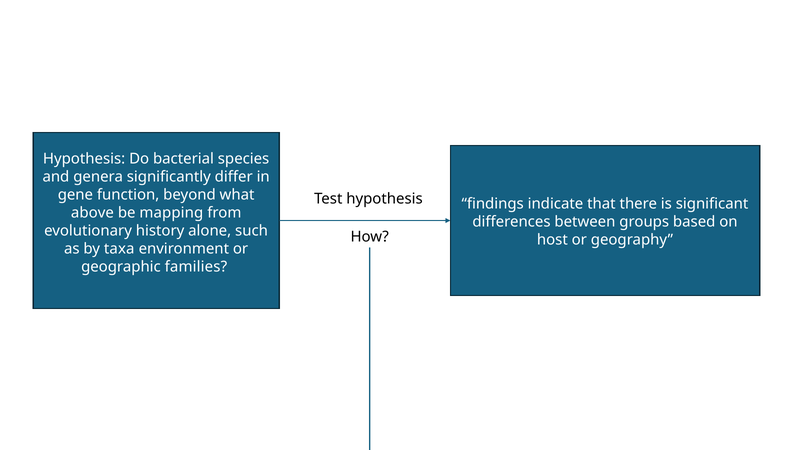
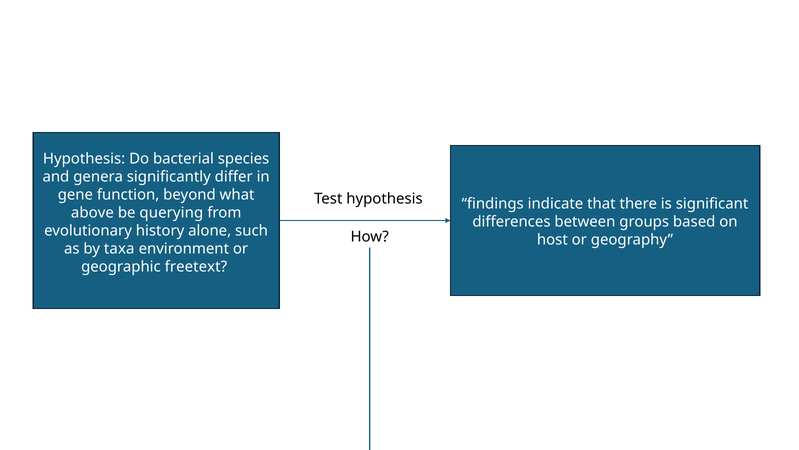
mapping: mapping -> querying (171, 212)
families: families -> freetext (196, 266)
